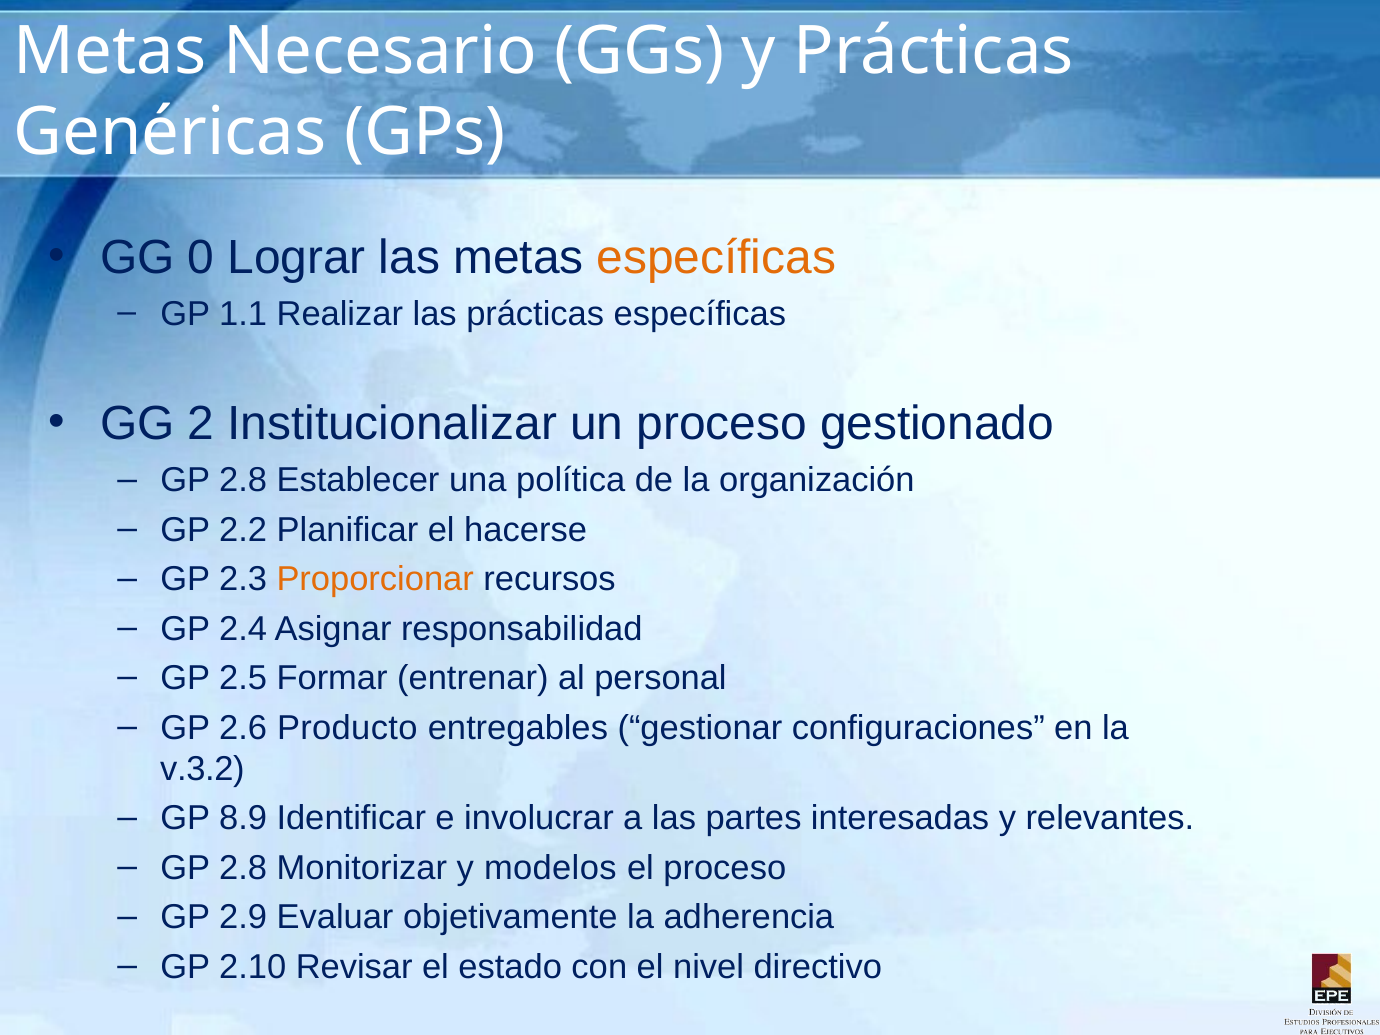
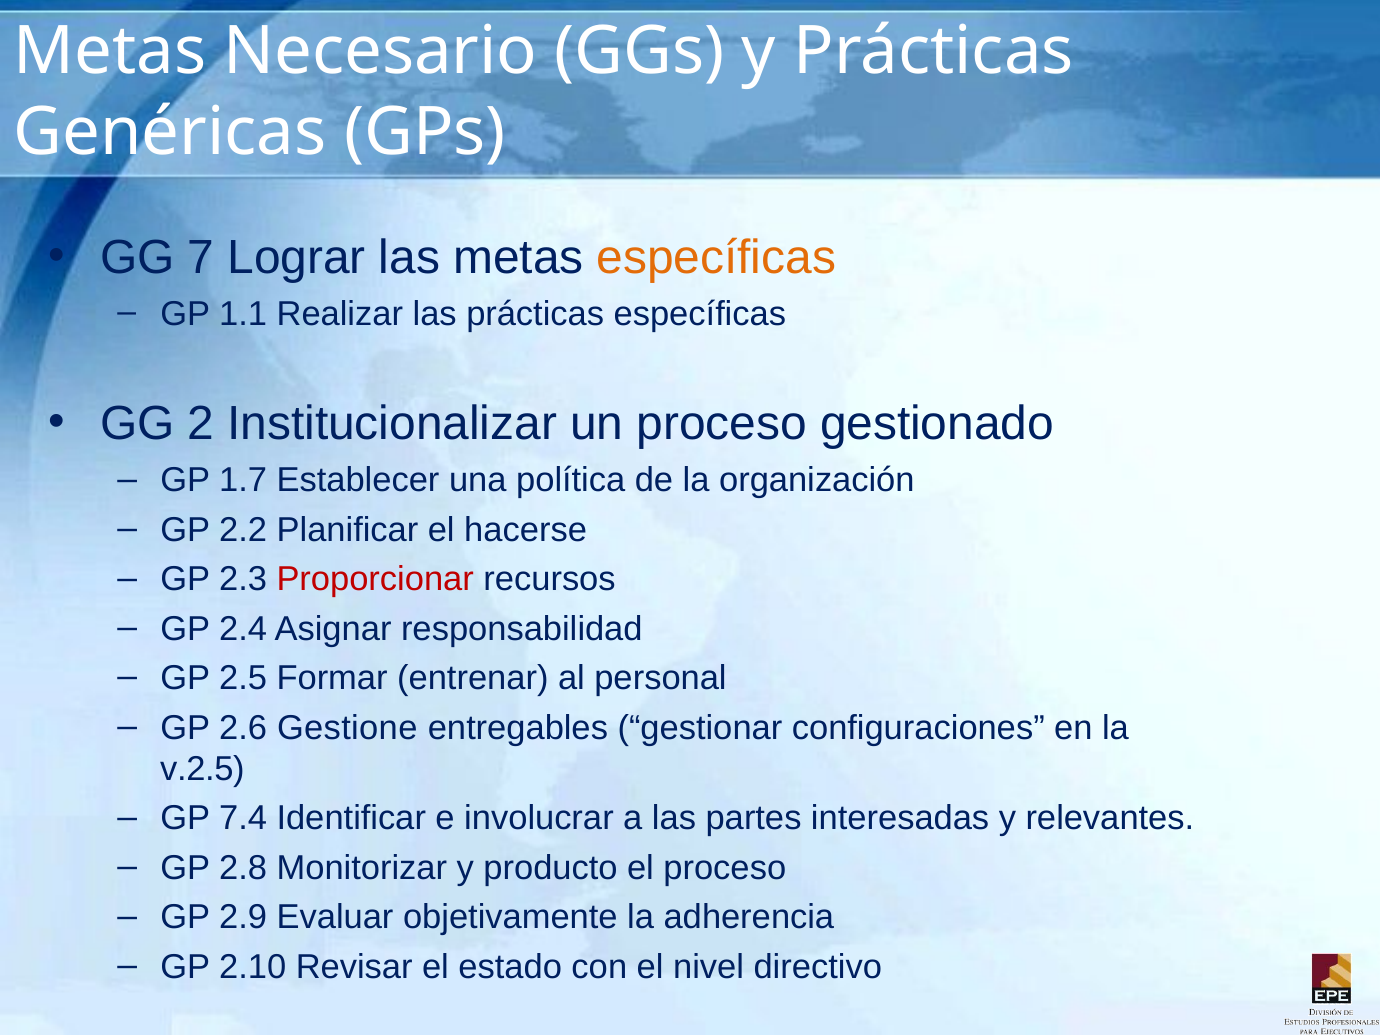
0: 0 -> 7 (201, 258)
2.8: 2.8 -> 1.7 (243, 480)
Proporcionar colour: orange -> red (375, 579)
Producto: Producto -> Gestione (347, 728)
v.3.2: v.3.2 -> v.2.5 (202, 769)
8.9: 8.9 -> 7.4 (243, 818)
modelos: modelos -> producto (550, 868)
